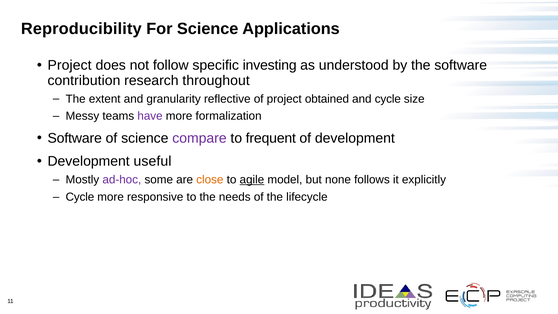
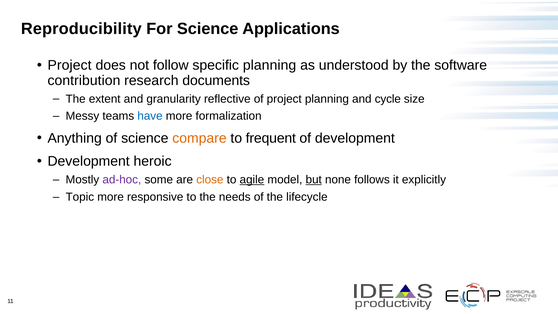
specific investing: investing -> planning (270, 65)
throughout: throughout -> documents (216, 80)
project obtained: obtained -> planning (327, 99)
have colour: purple -> blue (150, 116)
Software: Software -> Anything (75, 138)
compare colour: purple -> orange (199, 138)
useful: useful -> heroic (153, 161)
but underline: none -> present (314, 180)
Cycle: Cycle -> Topic (80, 197)
